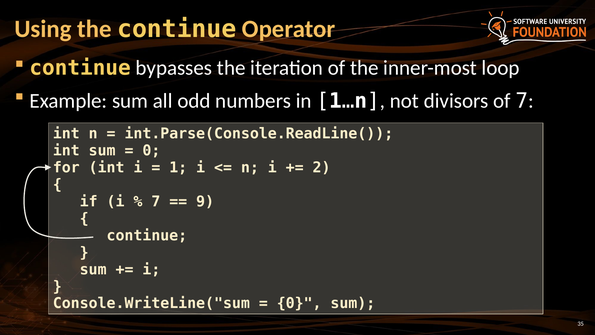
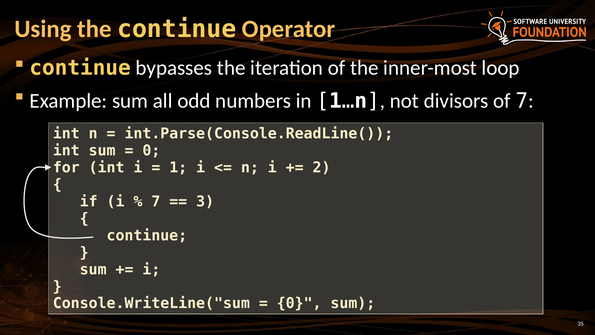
9: 9 -> 3 (205, 201)
